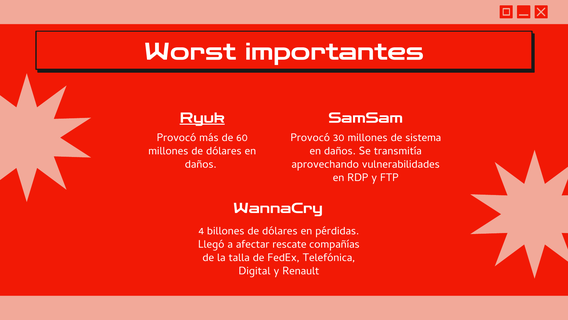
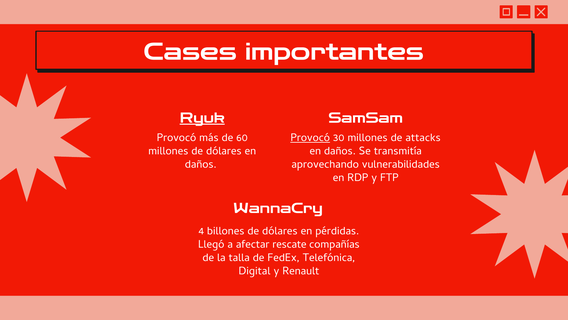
Worst: Worst -> Cases (190, 52)
Provocó underline: none -> present (310, 137)
sistema: sistema -> attacks (423, 137)
